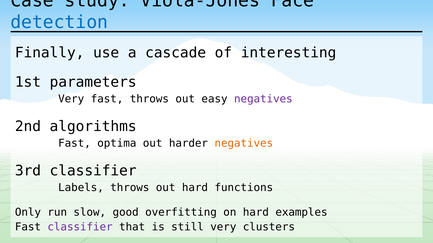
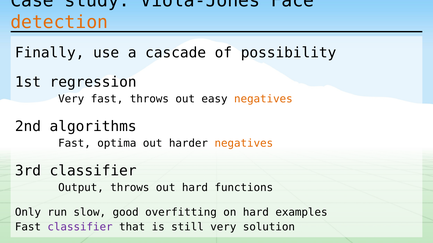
detection colour: blue -> orange (59, 22)
interesting: interesting -> possibility (289, 53)
parameters: parameters -> regression (93, 82)
negatives colour: purple -> orange (263, 99)
Labels: Labels -> Output (81, 188)
clusters: clusters -> solution (269, 228)
